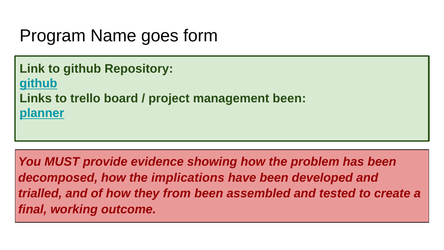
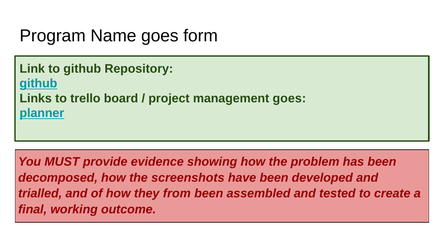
management been: been -> goes (289, 98)
implications: implications -> screenshots (188, 177)
